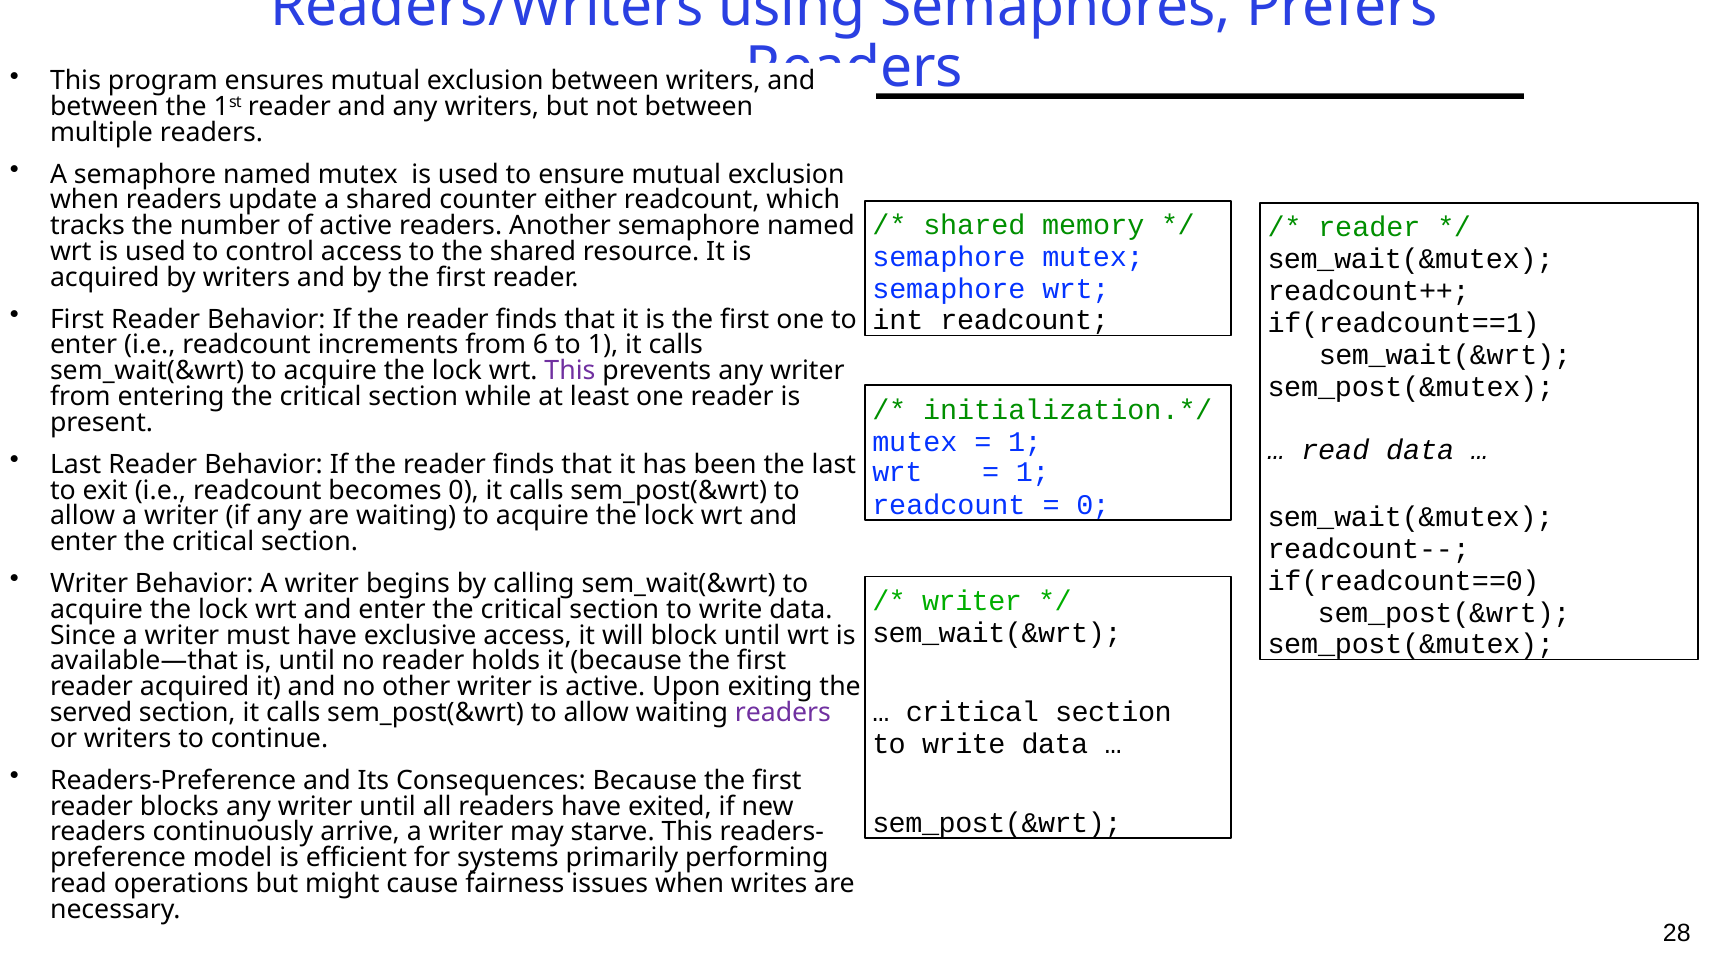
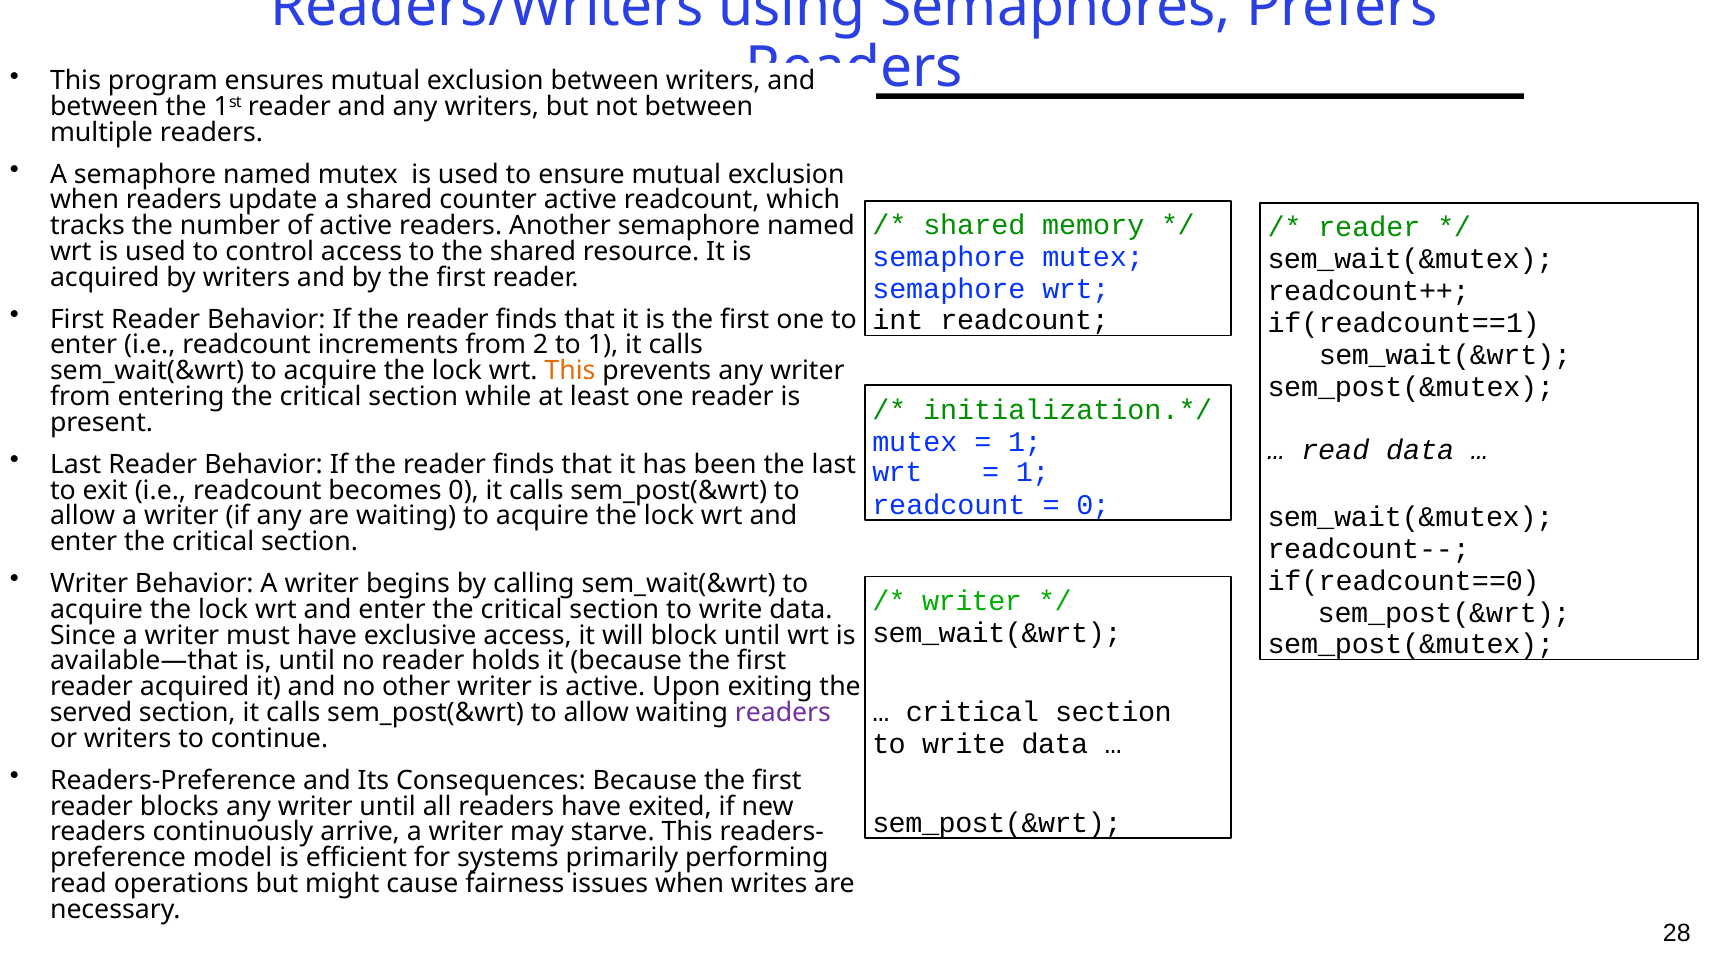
counter either: either -> active (580, 200)
6: 6 -> 2 (541, 345)
This colour: purple -> orange (570, 371)
